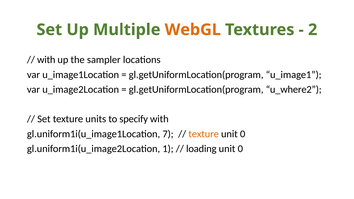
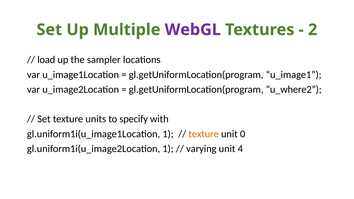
WebGL colour: orange -> purple (193, 30)
with: with -> load (46, 60)
gl.uniform1i(u_image1Location 7: 7 -> 1 (168, 134)
loading: loading -> varying (201, 149)
0: 0 -> 4 (240, 149)
